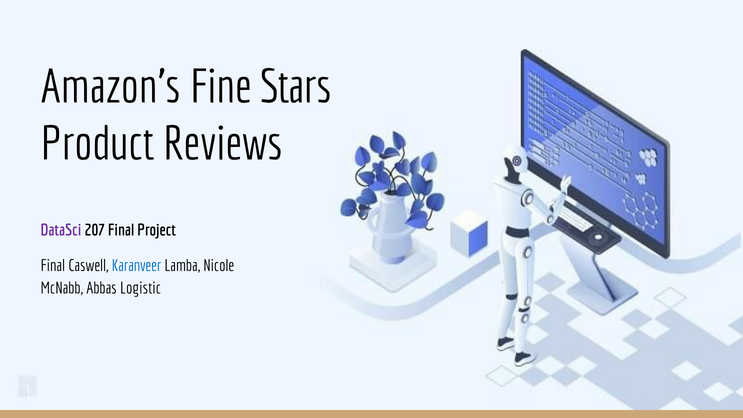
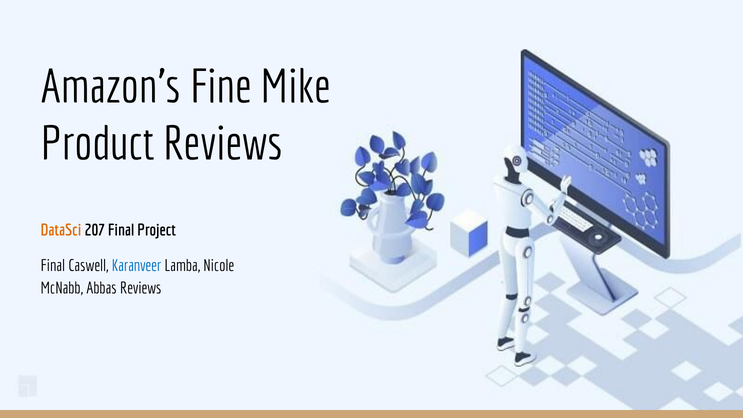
Stars: Stars -> Mike (296, 87)
DataSci colour: purple -> orange (61, 230)
Abbas Logistic: Logistic -> Reviews (141, 288)
